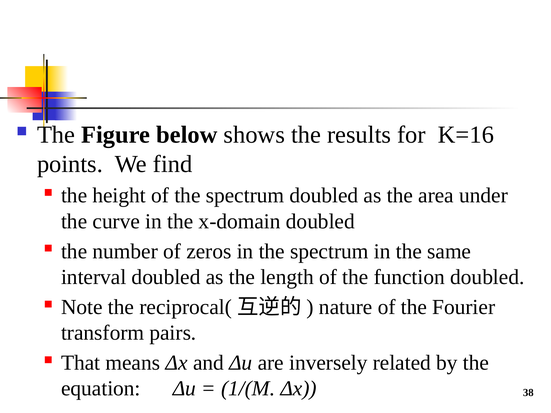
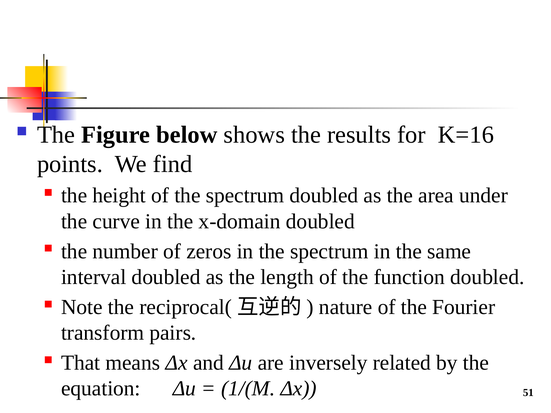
38: 38 -> 51 (528, 393)
